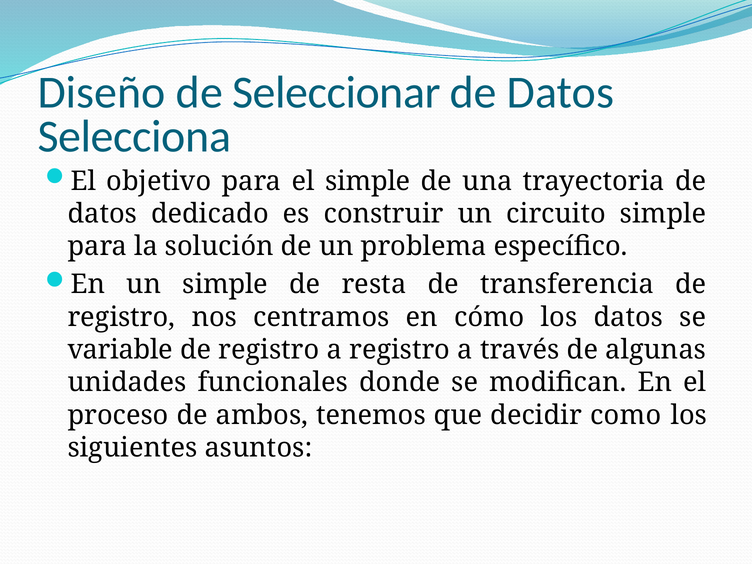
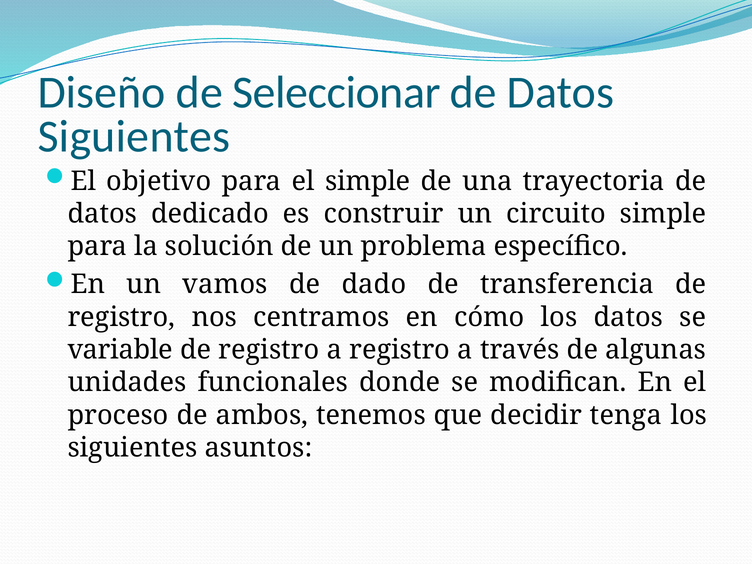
Selecciona: Selecciona -> Siguientes (134, 137)
un simple: simple -> vamos (225, 284)
resta: resta -> dado (374, 284)
como: como -> tenga (626, 415)
